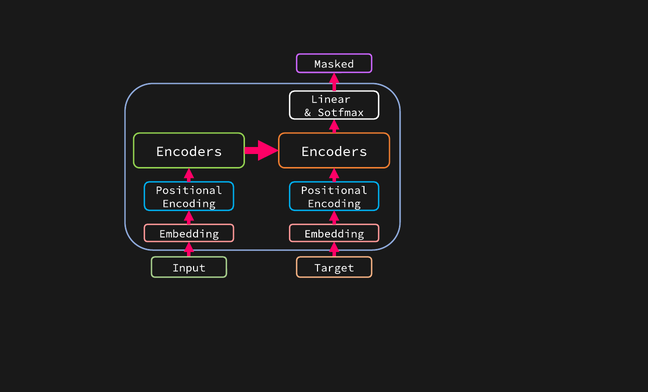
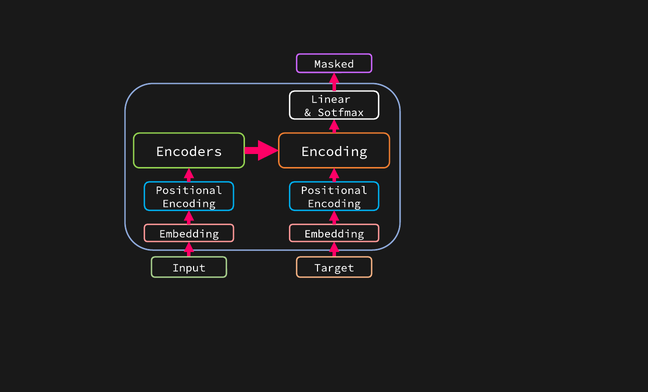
Encoders Encoders: Encoders -> Encoding (334, 152)
